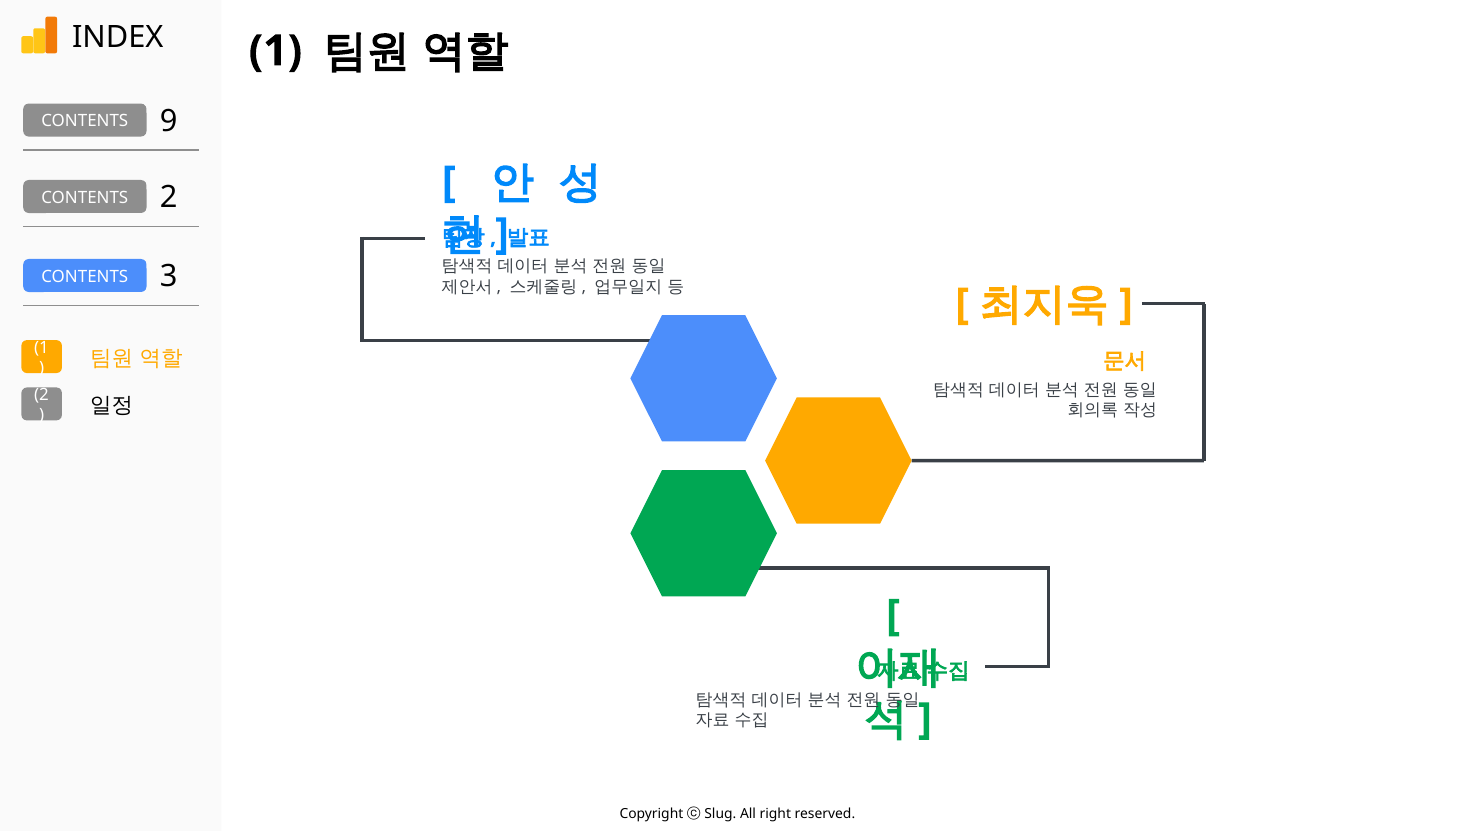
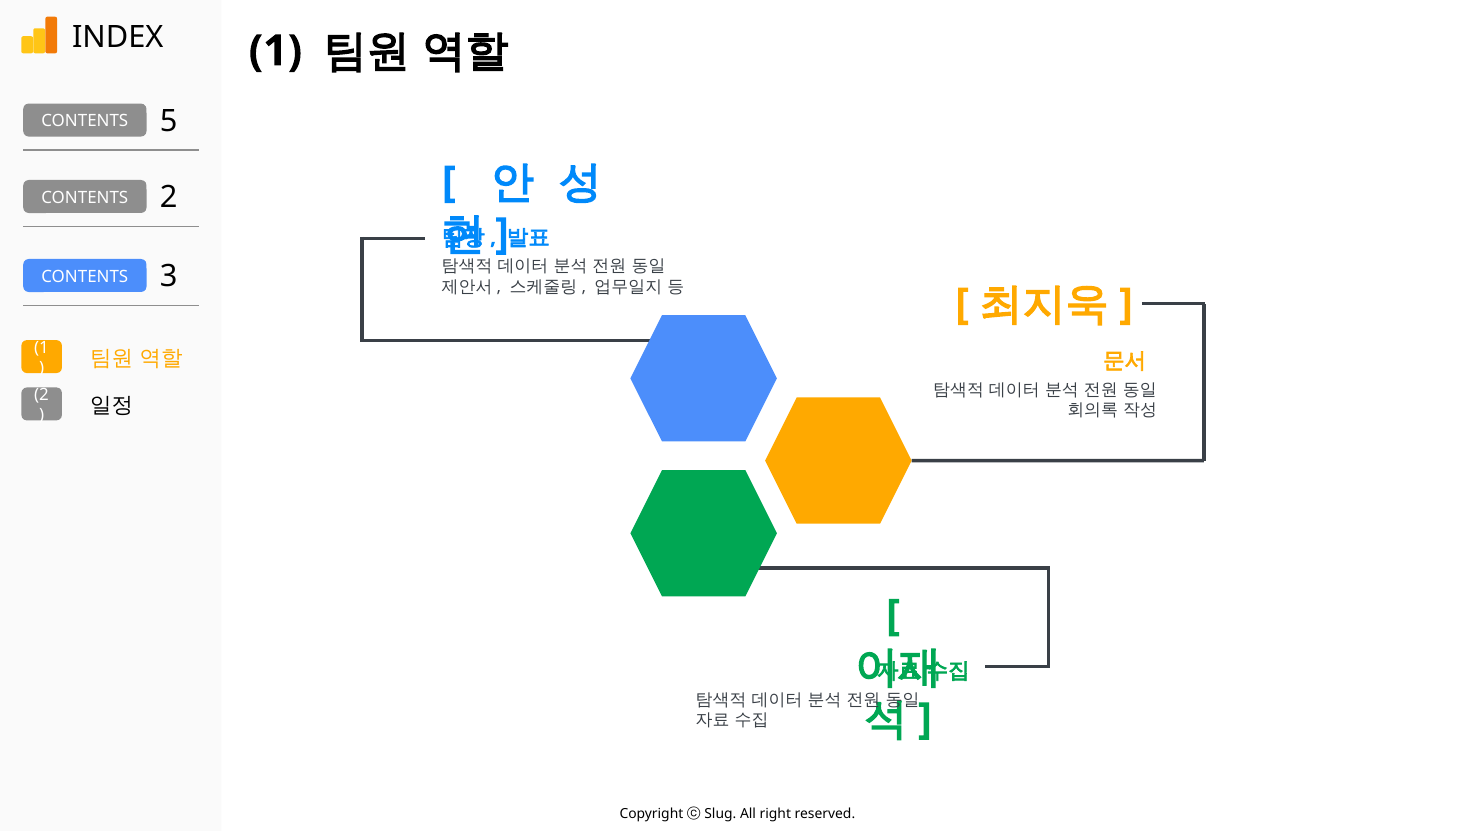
9: 9 -> 5 (169, 121)
